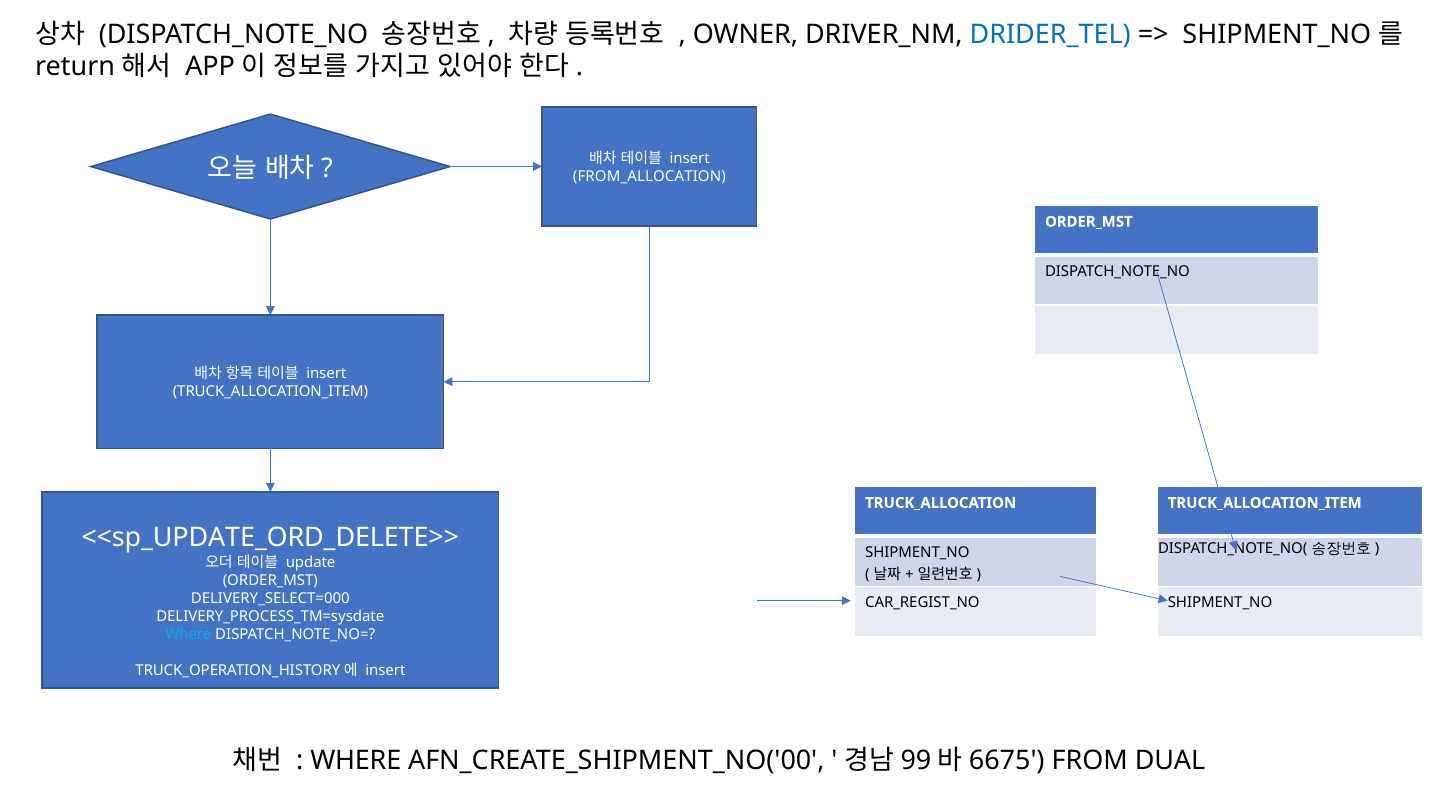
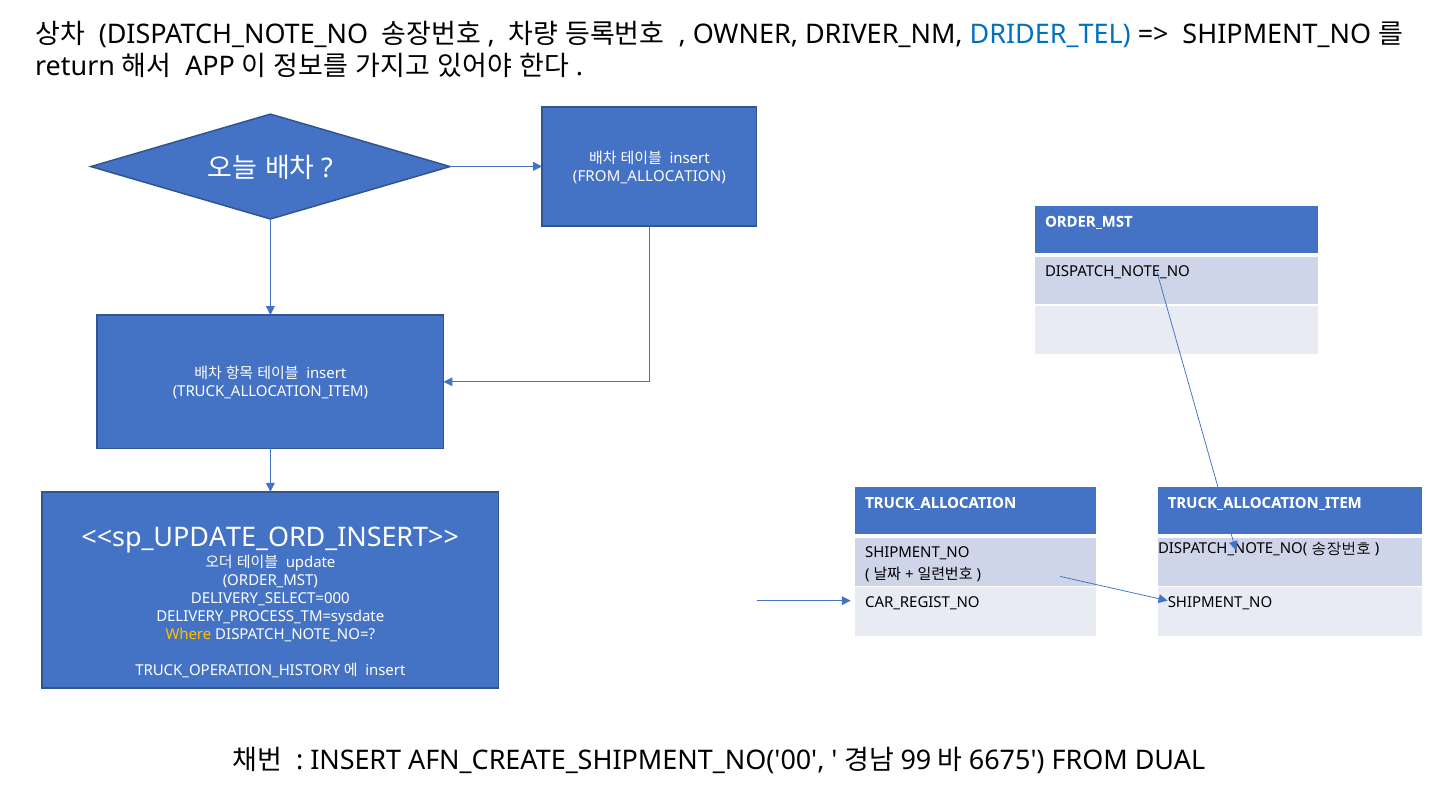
<<sp_UPDATE_ORD_DELETE>>: <<sp_UPDATE_ORD_DELETE>> -> <<sp_UPDATE_ORD_INSERT>> (270, 538)
Where colour: light blue -> yellow (189, 634)
WHERE: WHERE -> INSERT (356, 761)
